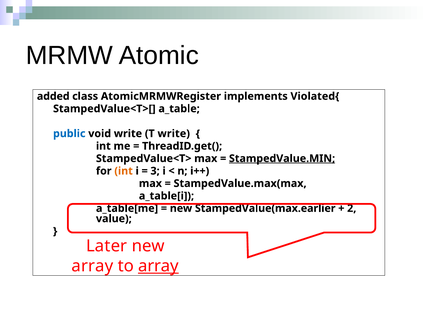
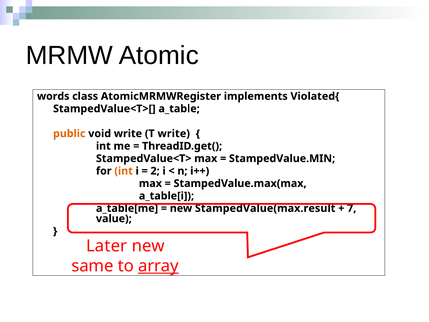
added: added -> words (53, 96)
public colour: blue -> orange (69, 134)
StampedValue.MIN underline: present -> none (282, 158)
3: 3 -> 2 (155, 171)
StampedValue(max.earlier: StampedValue(max.earlier -> StampedValue(max.result (265, 208)
2: 2 -> 7 (352, 208)
array: array -> same (93, 266)
